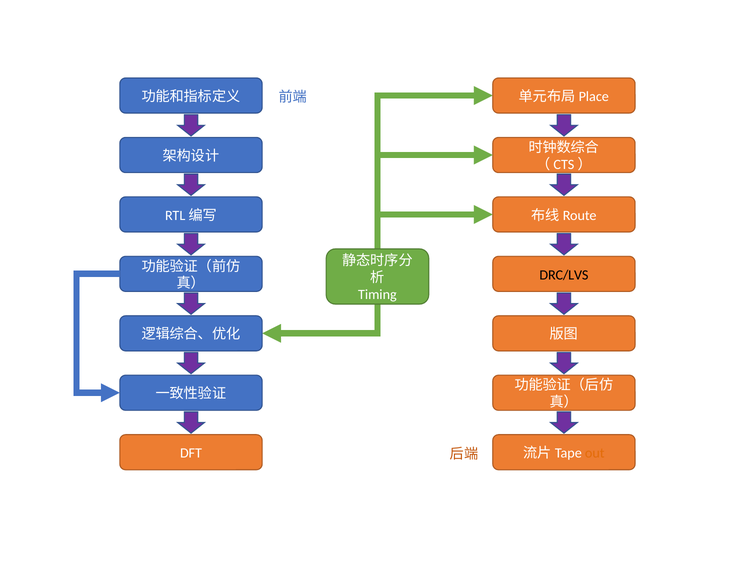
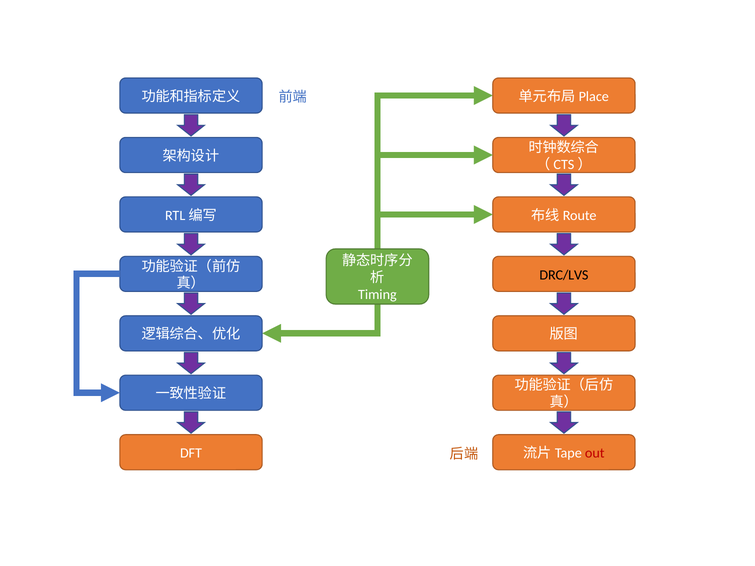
out colour: orange -> red (595, 453)
